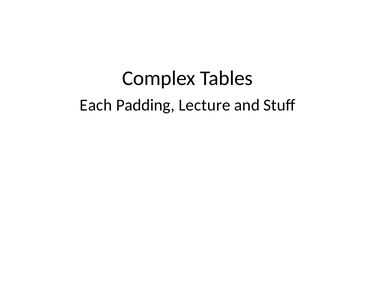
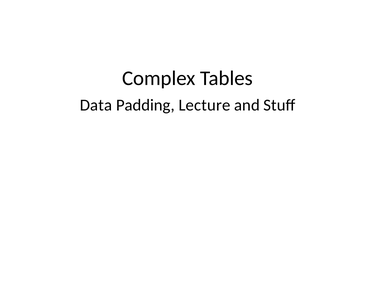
Each: Each -> Data (96, 105)
